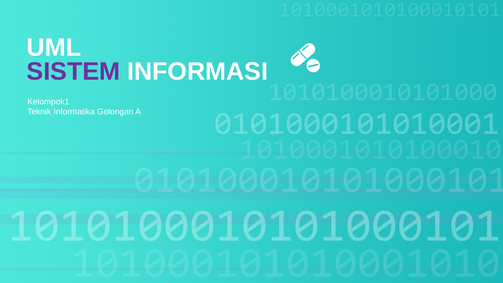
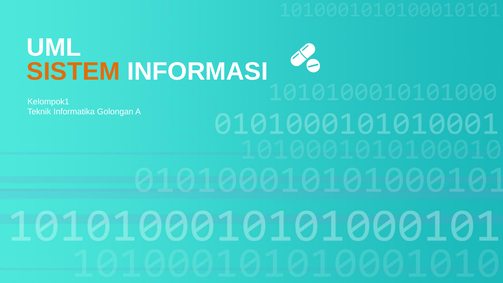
SISTEM colour: purple -> orange (73, 72)
